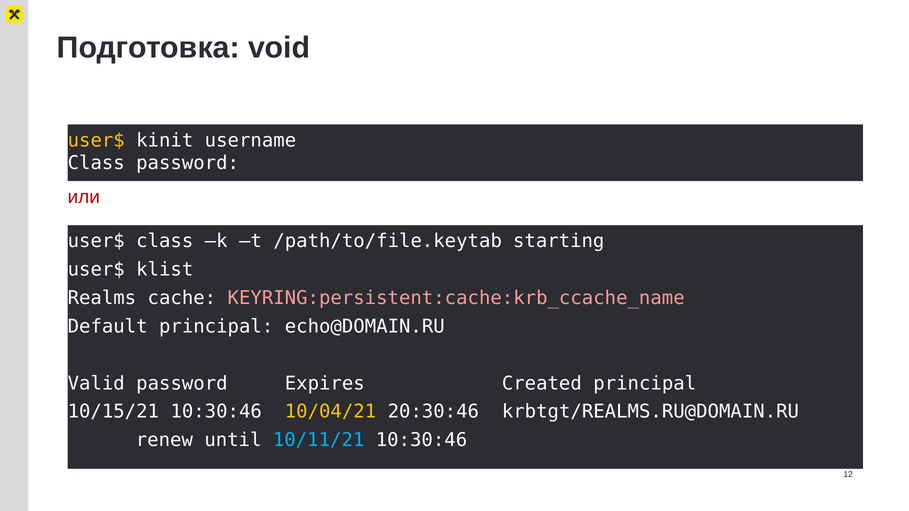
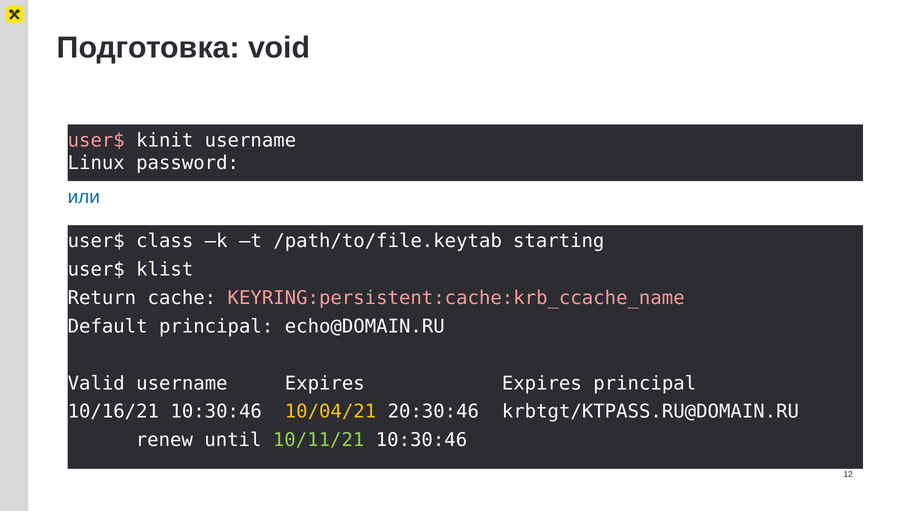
user$ colour: yellow -> pink (96, 141)
Class: Class -> Linux (96, 163)
или colour: red -> blue (84, 197)
Realms: Realms -> Return (102, 298)
Valid password: password -> username (182, 383)
Expires Created: Created -> Expires (542, 383)
10/15/21: 10/15/21 -> 10/16/21 (113, 412)
krbtgt/REALMS.RU@DOMAIN.RU: krbtgt/REALMS.RU@DOMAIN.RU -> krbtgt/KTPASS.RU@DOMAIN.RU (650, 412)
10/11/21 colour: light blue -> light green (319, 440)
